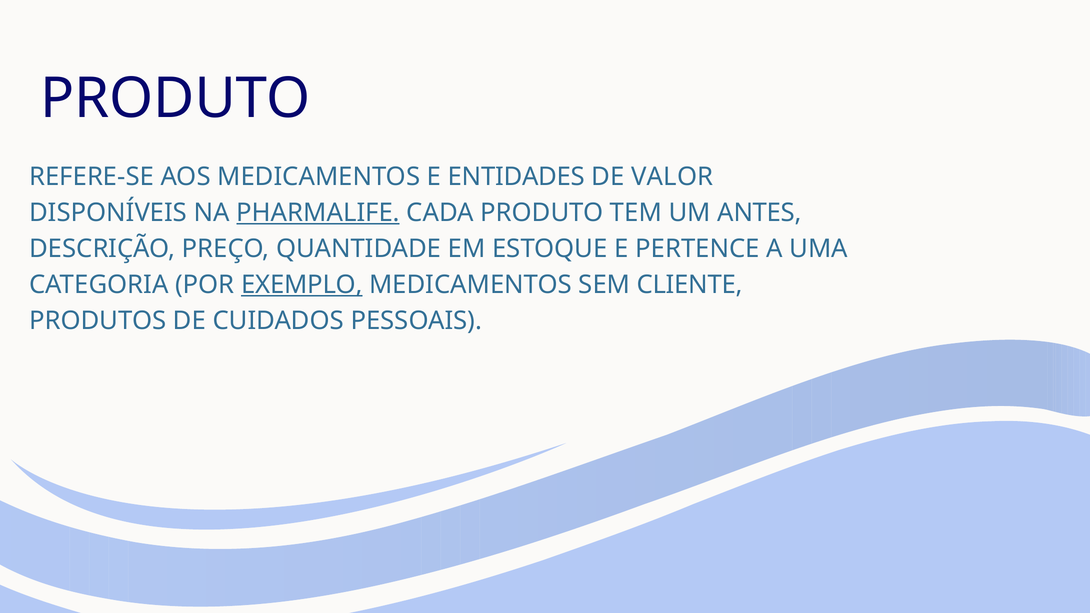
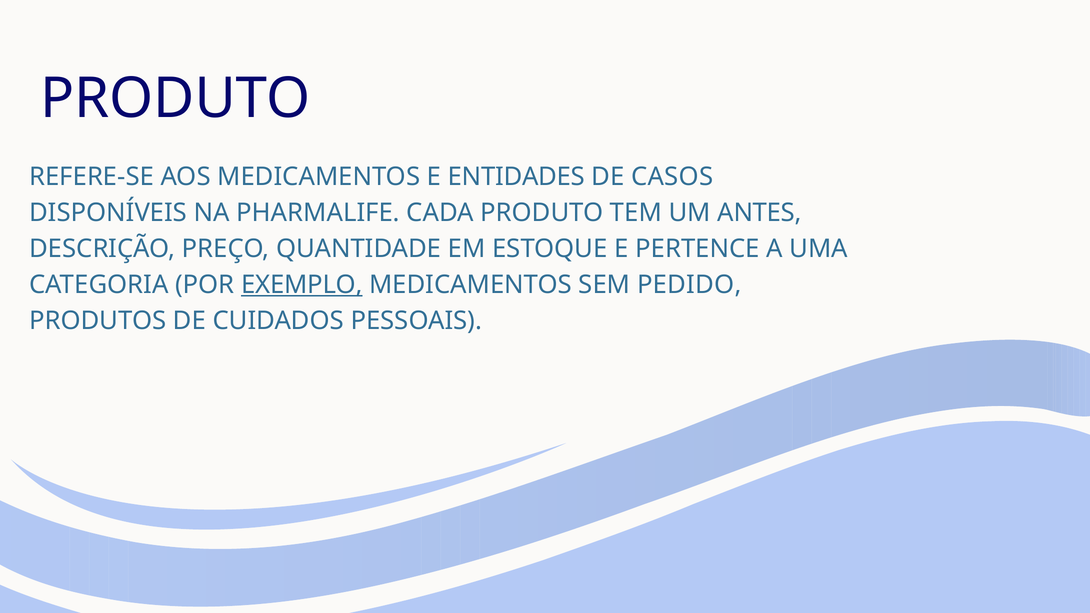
VALOR: VALOR -> CASOS (672, 177)
PHARMALIFE underline: present -> none (318, 213)
CLIENTE: CLIENTE -> PEDIDO (689, 285)
